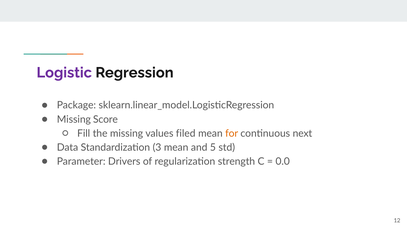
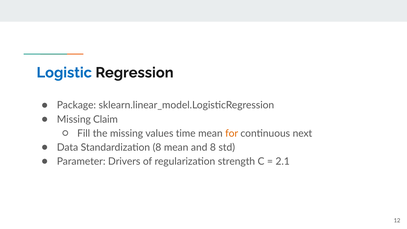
Logistic colour: purple -> blue (64, 73)
Score: Score -> Claim (105, 119)
filed: filed -> time (186, 133)
Standardization 3: 3 -> 8 (157, 147)
and 5: 5 -> 8 (213, 147)
0.0: 0.0 -> 2.1 (283, 161)
